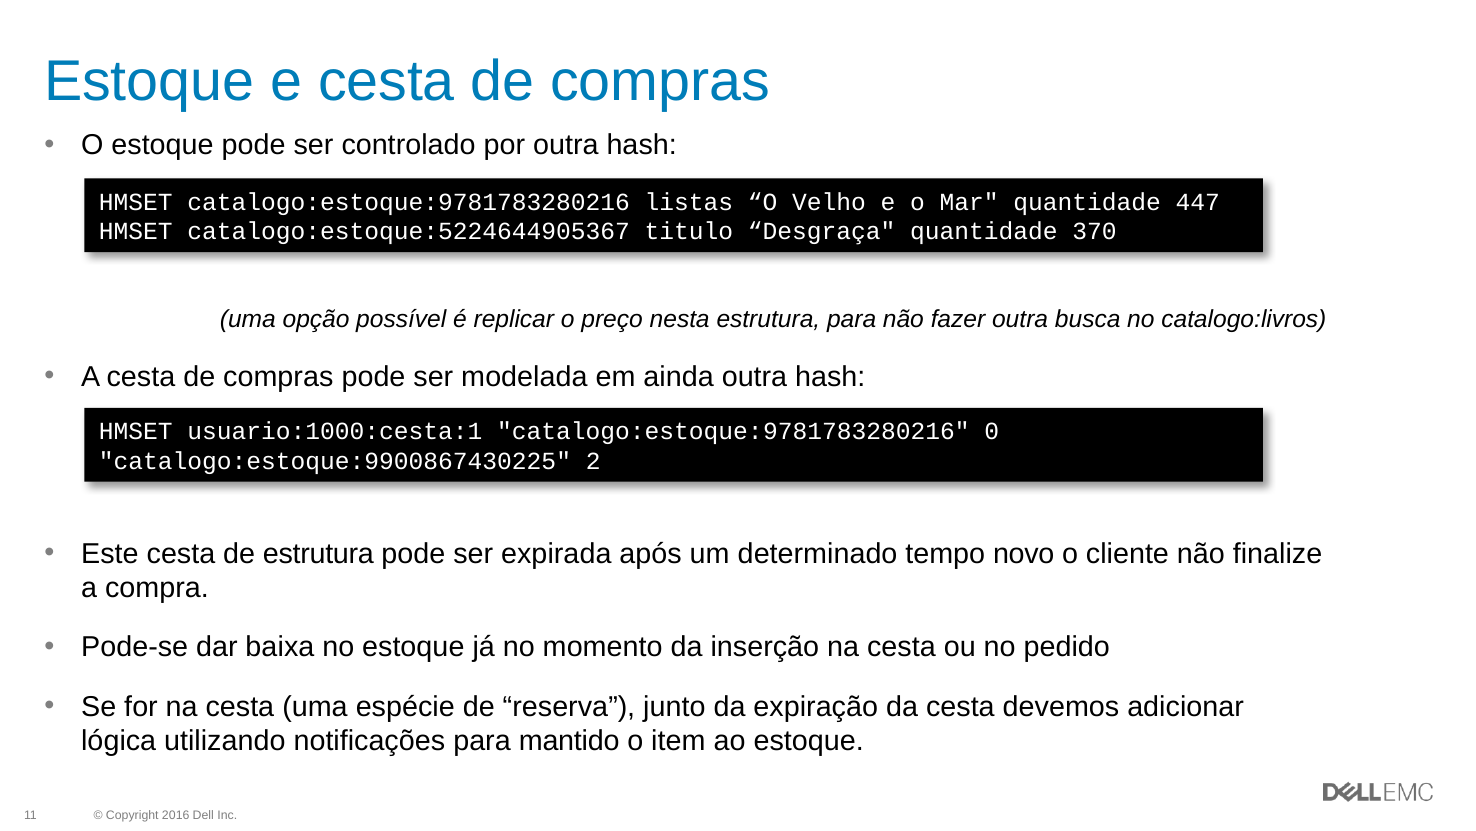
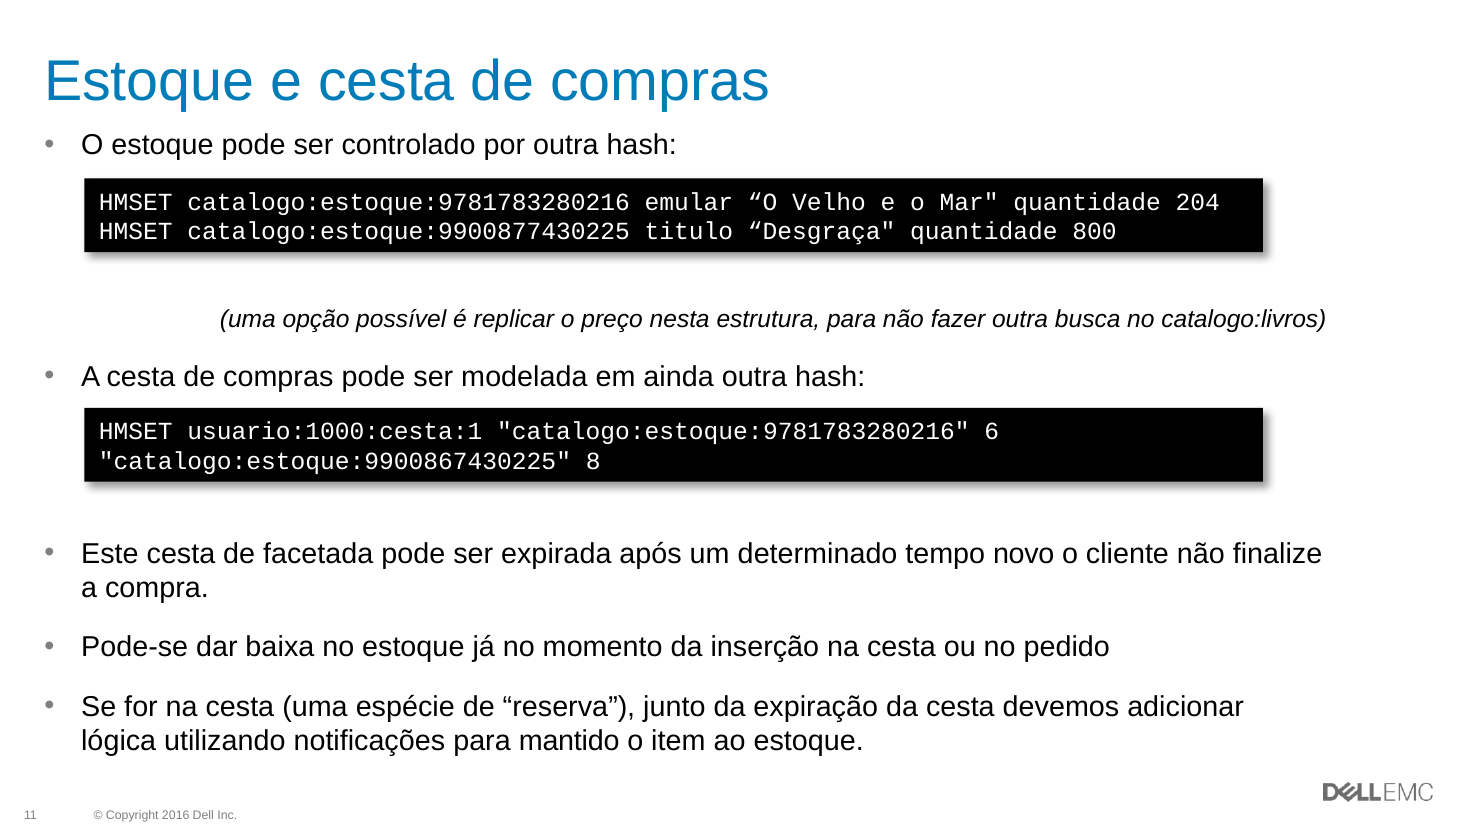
listas: listas -> emular (689, 202)
447: 447 -> 204 (1198, 202)
catalogo:estoque:5224644905367: catalogo:estoque:5224644905367 -> catalogo:estoque:9900877430225 (409, 232)
370: 370 -> 800 (1094, 232)
0: 0 -> 6 (992, 431)
2: 2 -> 8 (593, 461)
de estrutura: estrutura -> facetada (318, 553)
